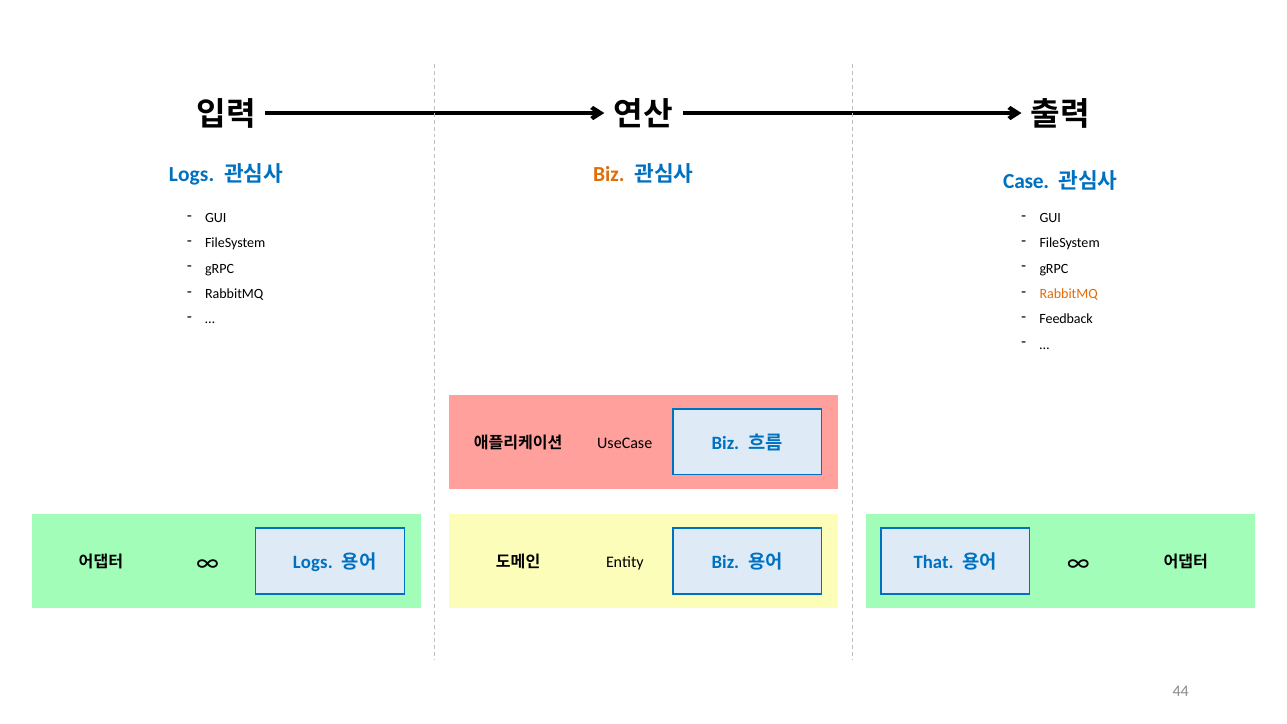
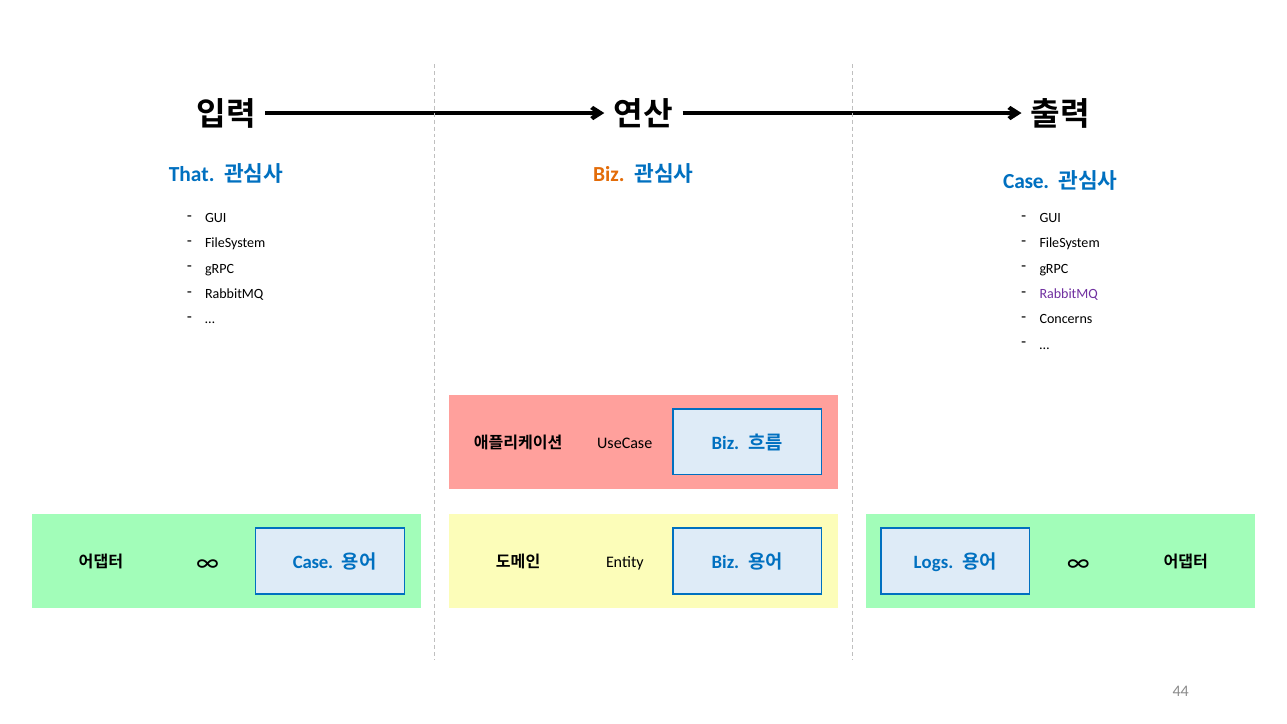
Logs: Logs -> That (192, 174)
RabbitMQ colour: orange -> purple (1069, 294)
Feedback: Feedback -> Concerns (1066, 319)
Logs: Logs -> Case (313, 562)
That: That -> Logs (934, 562)
